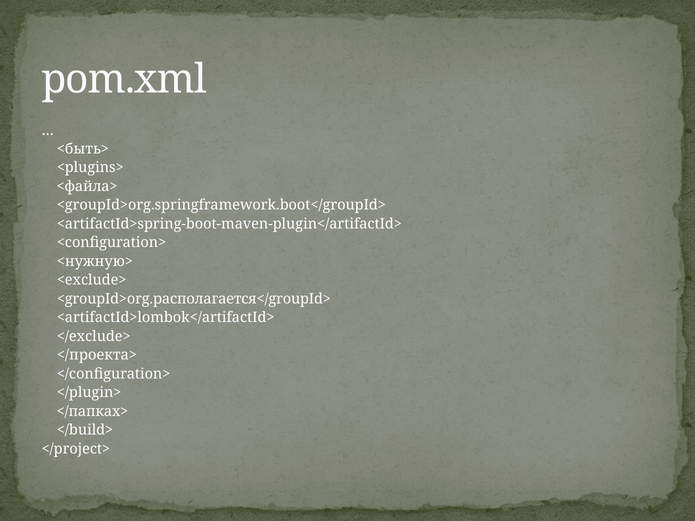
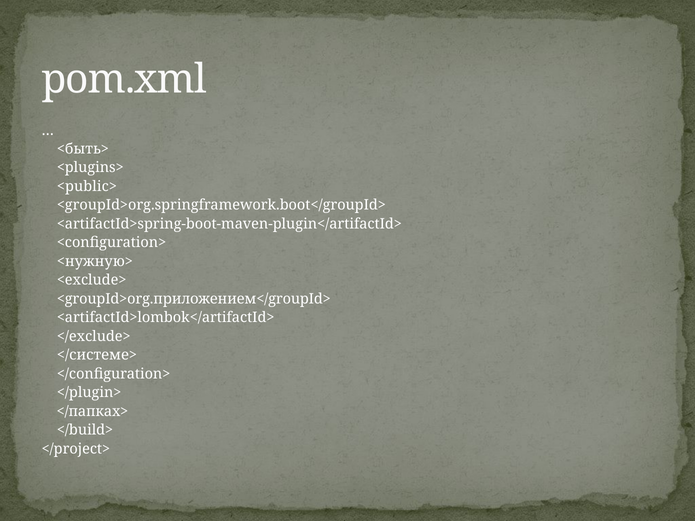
<файла>: <файла> -> <public> (87, 187)
<groupId>org.располагается</groupId>: <groupId>org.располагается</groupId> -> <groupId>org.приложением</groupId> (194, 299)
</проекта>: </проекта> -> </системе> (97, 355)
